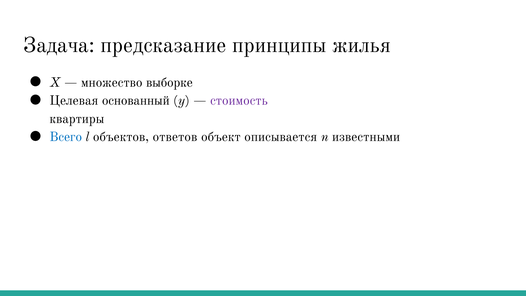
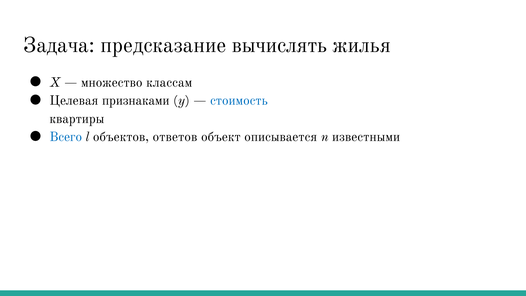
принципы: принципы -> вычислять (279, 45)
выборке: выборке -> классам (169, 82)
основанный: основанный -> признаками (136, 101)
стоимость colour: purple -> blue (239, 101)
